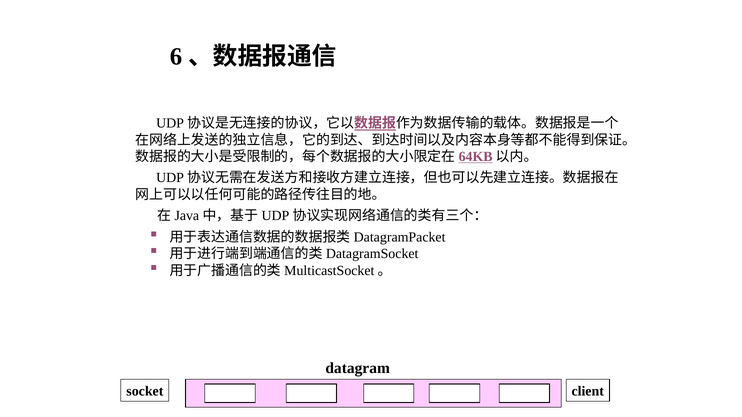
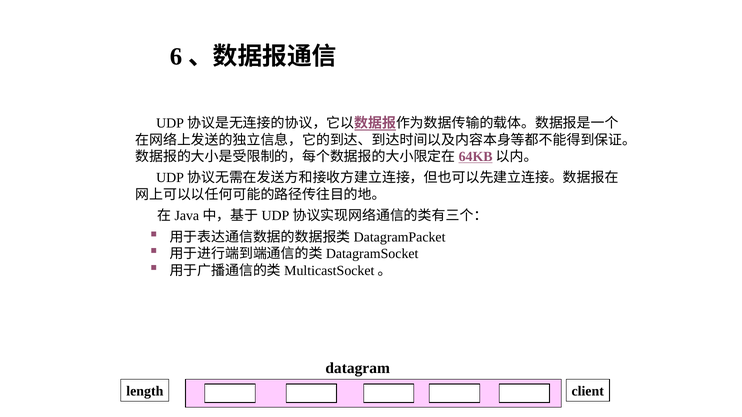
socket: socket -> length (145, 392)
